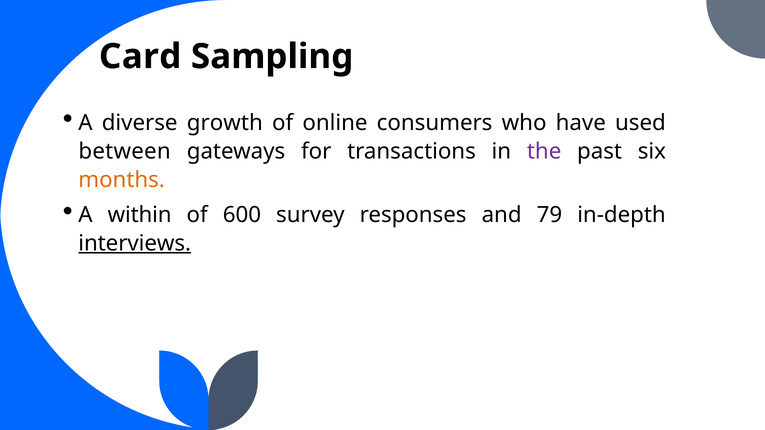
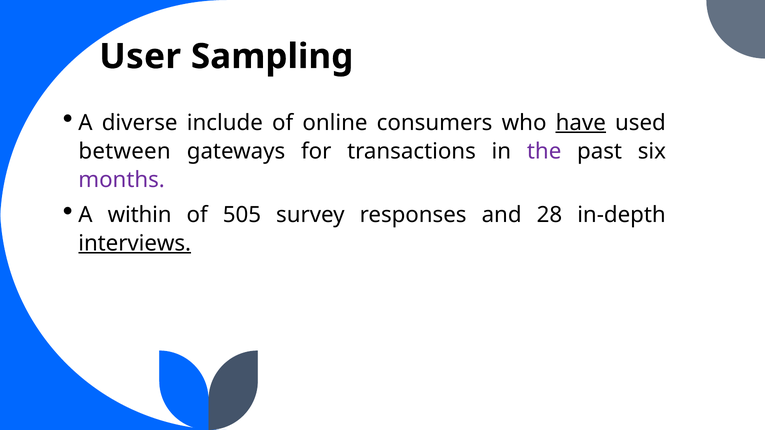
Card: Card -> User (140, 57)
growth: growth -> include (225, 123)
have underline: none -> present (581, 123)
months colour: orange -> purple (122, 180)
600: 600 -> 505 (242, 215)
79: 79 -> 28 (549, 215)
